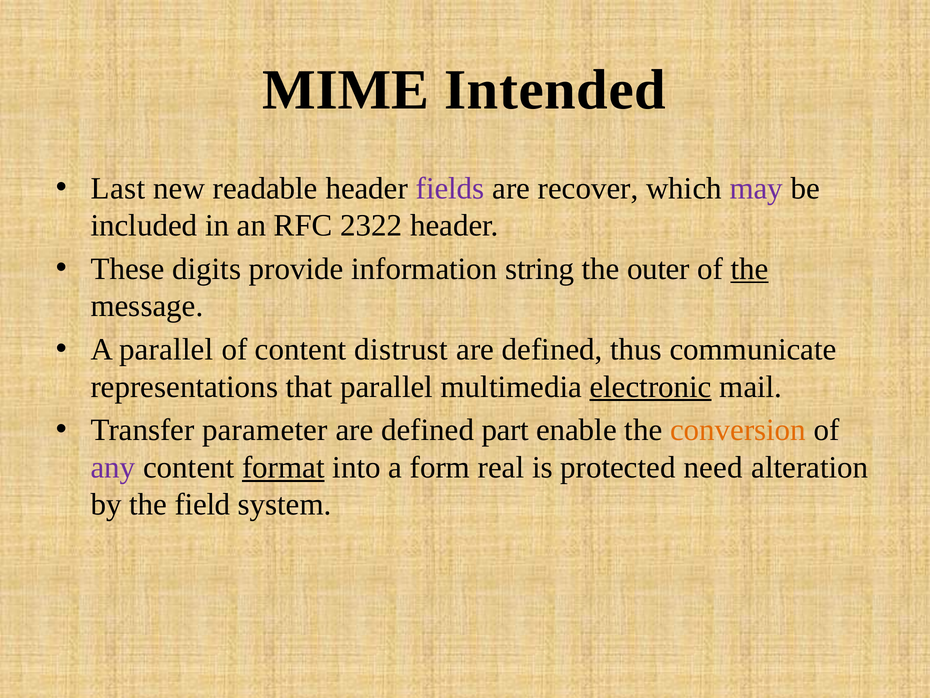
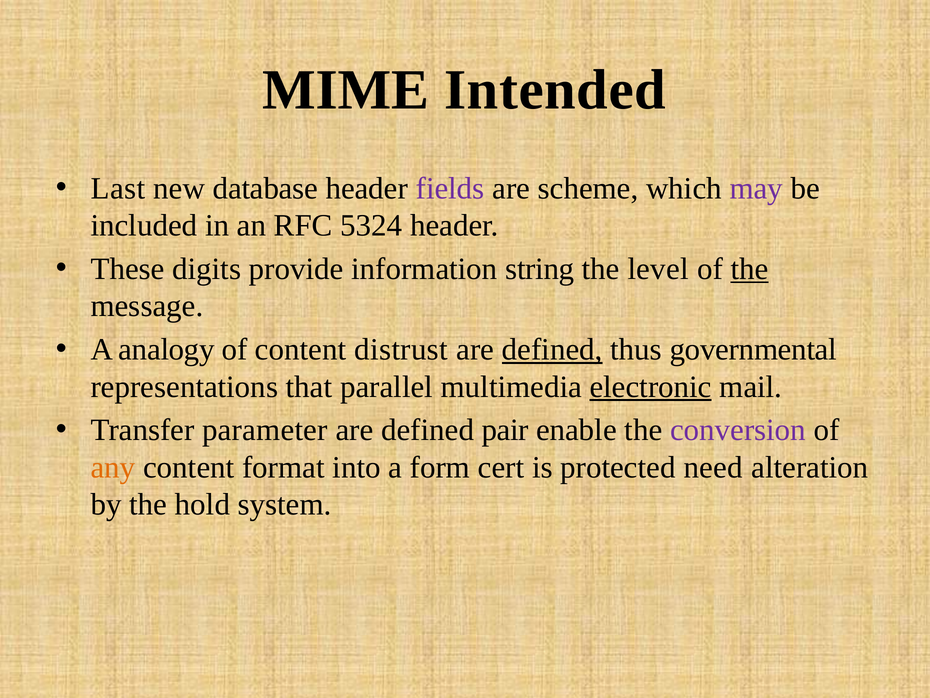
readable: readable -> database (265, 188)
recover: recover -> scheme (588, 188)
2322: 2322 -> 5324 (371, 225)
outer: outer -> level (658, 269)
A parallel: parallel -> analogy (167, 349)
defined underline: none -> present (552, 349)
communicate: communicate -> governmental (753, 349)
part: part -> pair (505, 430)
conversion colour: orange -> purple (738, 430)
any colour: purple -> orange (113, 467)
format underline: present -> none (283, 467)
real: real -> cert (501, 467)
field: field -> hold (202, 504)
